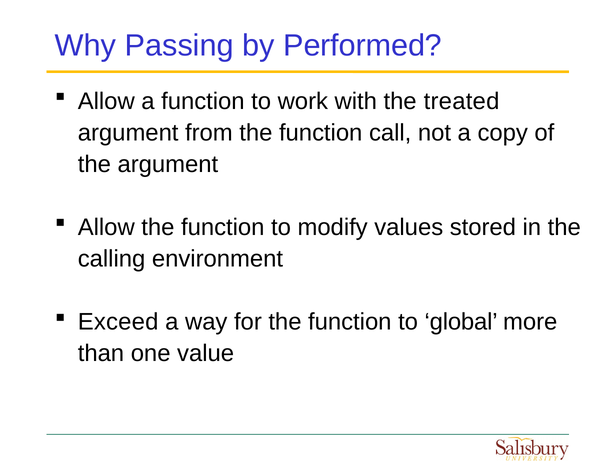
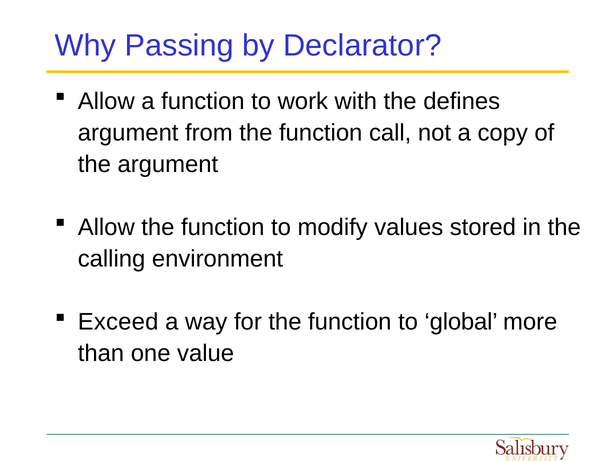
Performed: Performed -> Declarator (363, 46)
treated: treated -> defines (462, 101)
